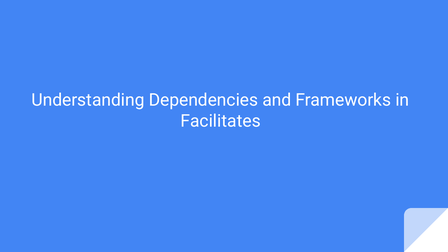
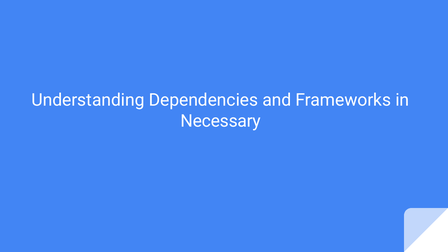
Facilitates: Facilitates -> Necessary (221, 121)
